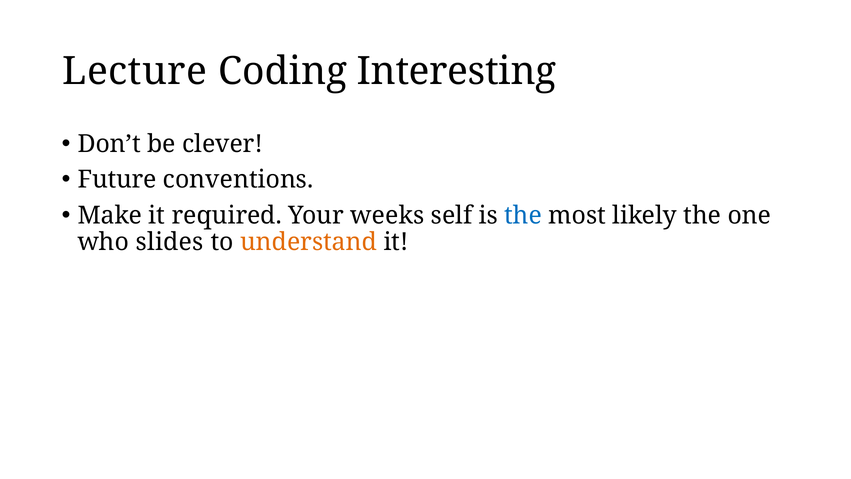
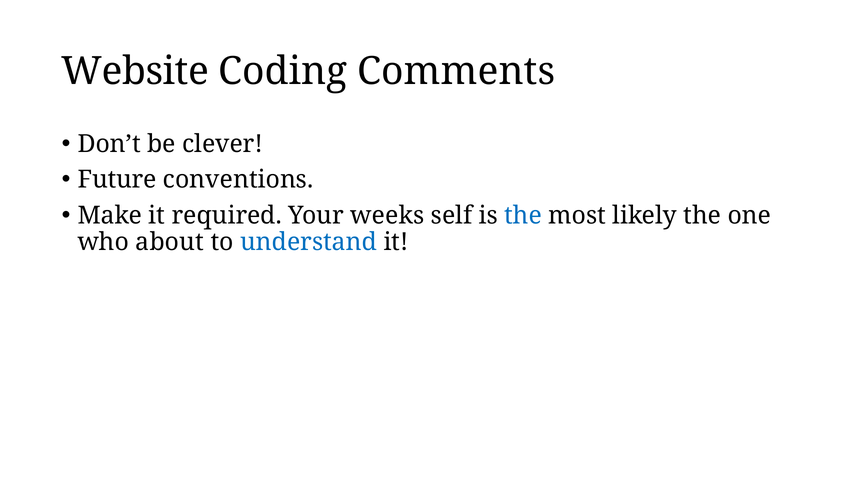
Lecture: Lecture -> Website (135, 71)
Interesting: Interesting -> Comments (456, 71)
slides: slides -> about (170, 242)
understand colour: orange -> blue (309, 242)
